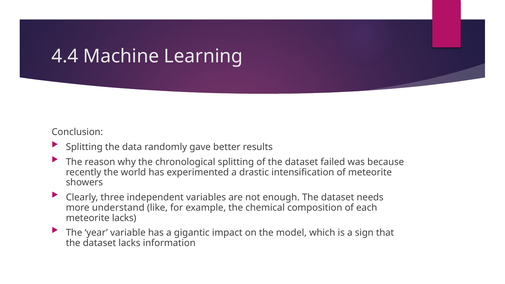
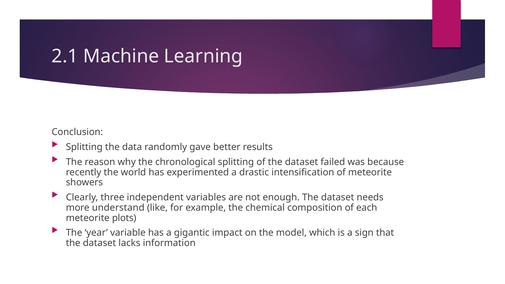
4.4: 4.4 -> 2.1 (65, 56)
meteorite lacks: lacks -> plots (124, 218)
